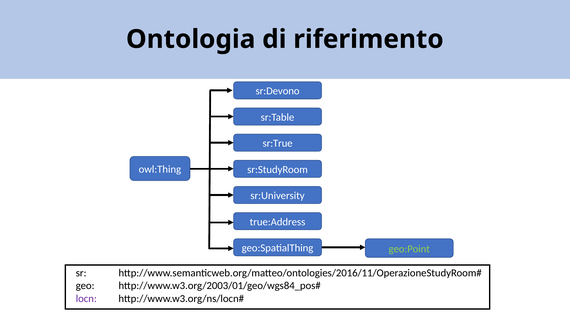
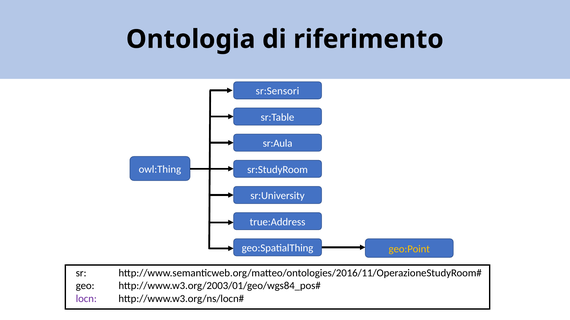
sr:Devono: sr:Devono -> sr:Sensori (277, 91)
sr:True: sr:True -> sr:Aula (278, 144)
geo:Point colour: light green -> yellow (409, 249)
